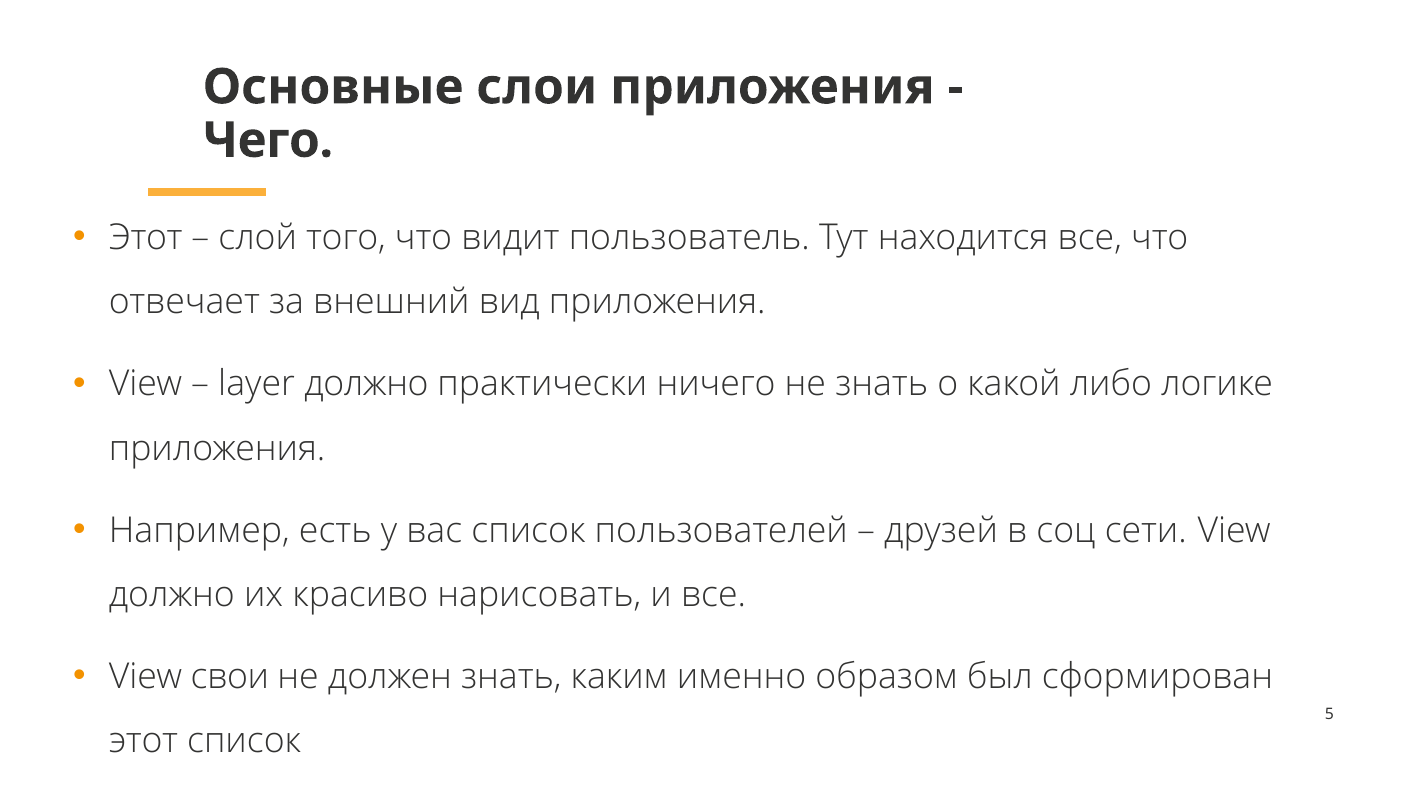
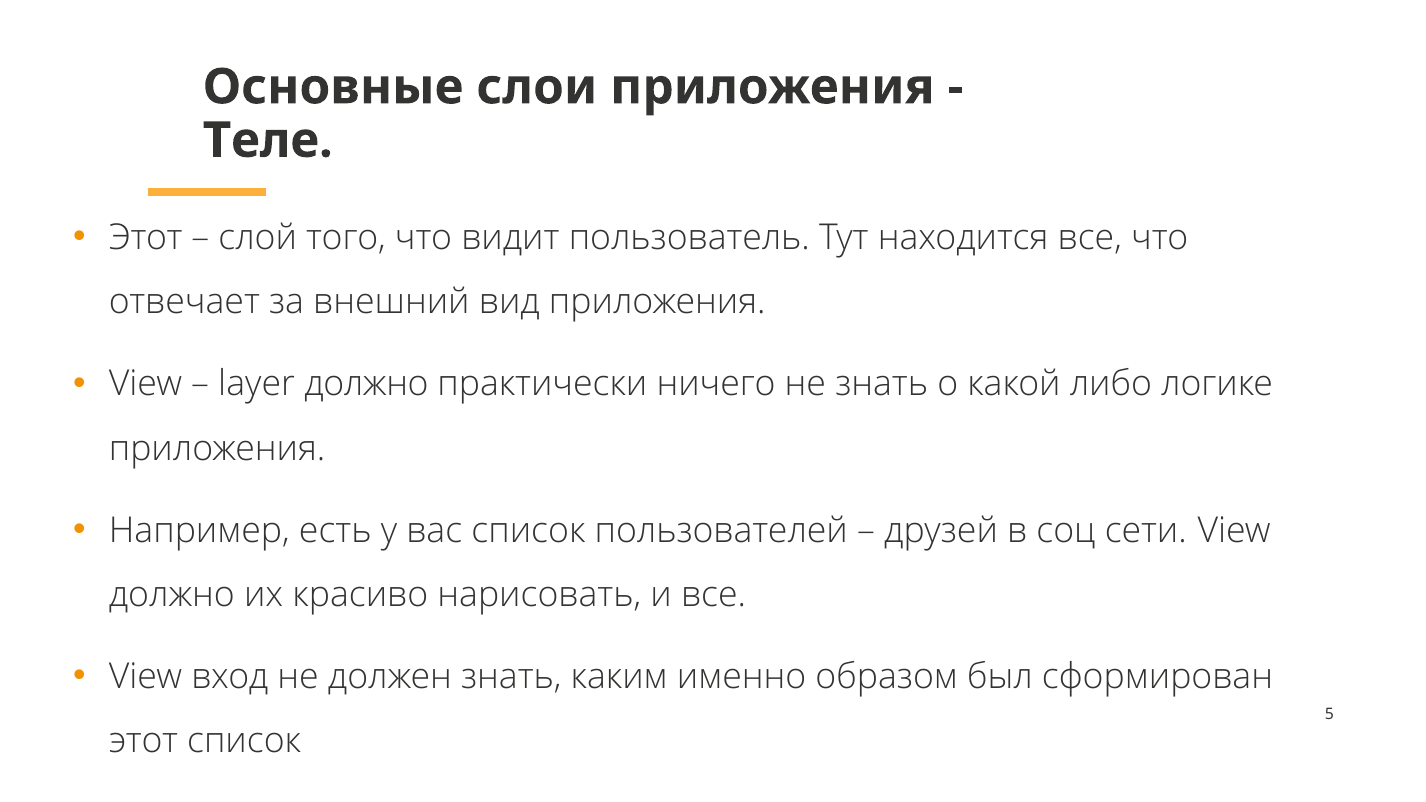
Чего: Чего -> Теле (268, 141)
свои: свои -> вход (230, 677)
